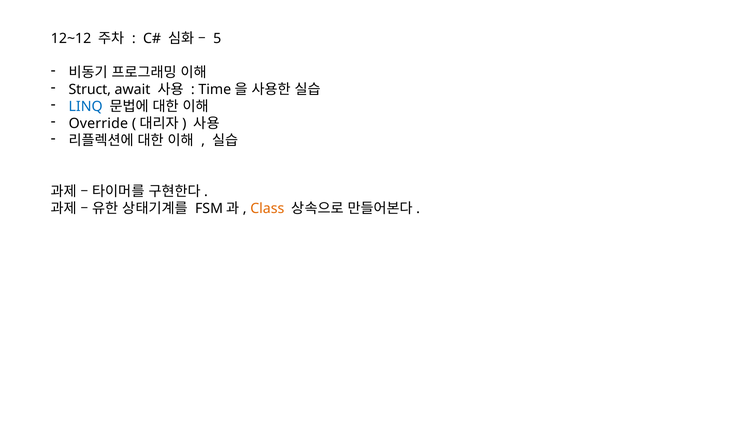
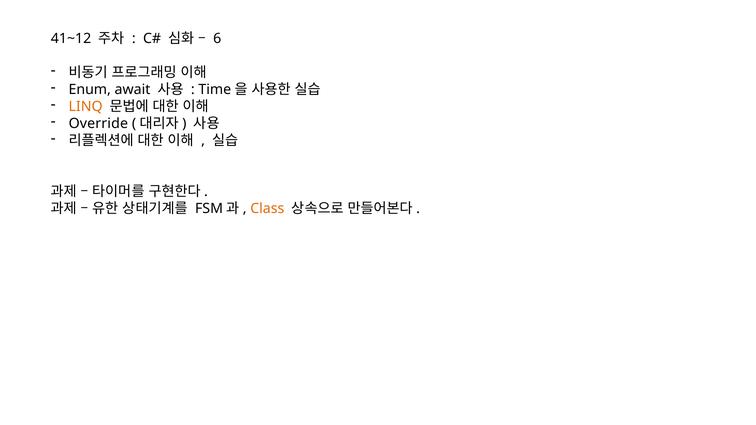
12~12: 12~12 -> 41~12 (71, 39)
5: 5 -> 6 (217, 39)
Struct: Struct -> Enum (90, 90)
LINQ colour: blue -> orange (86, 107)
